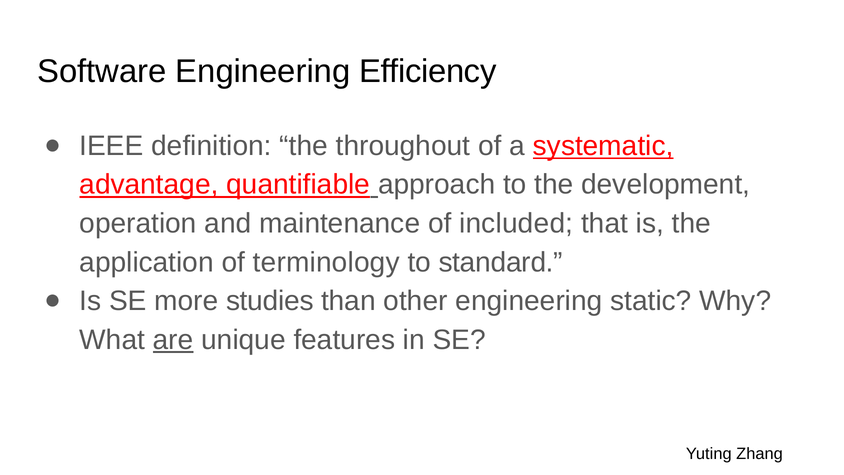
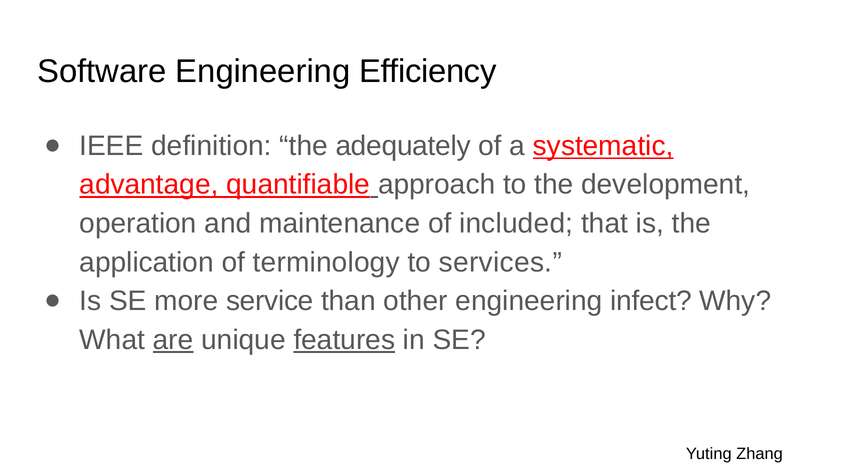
throughout: throughout -> adequately (403, 146)
standard: standard -> services (500, 262)
studies: studies -> service (270, 301)
static: static -> infect (651, 301)
features underline: none -> present (344, 340)
